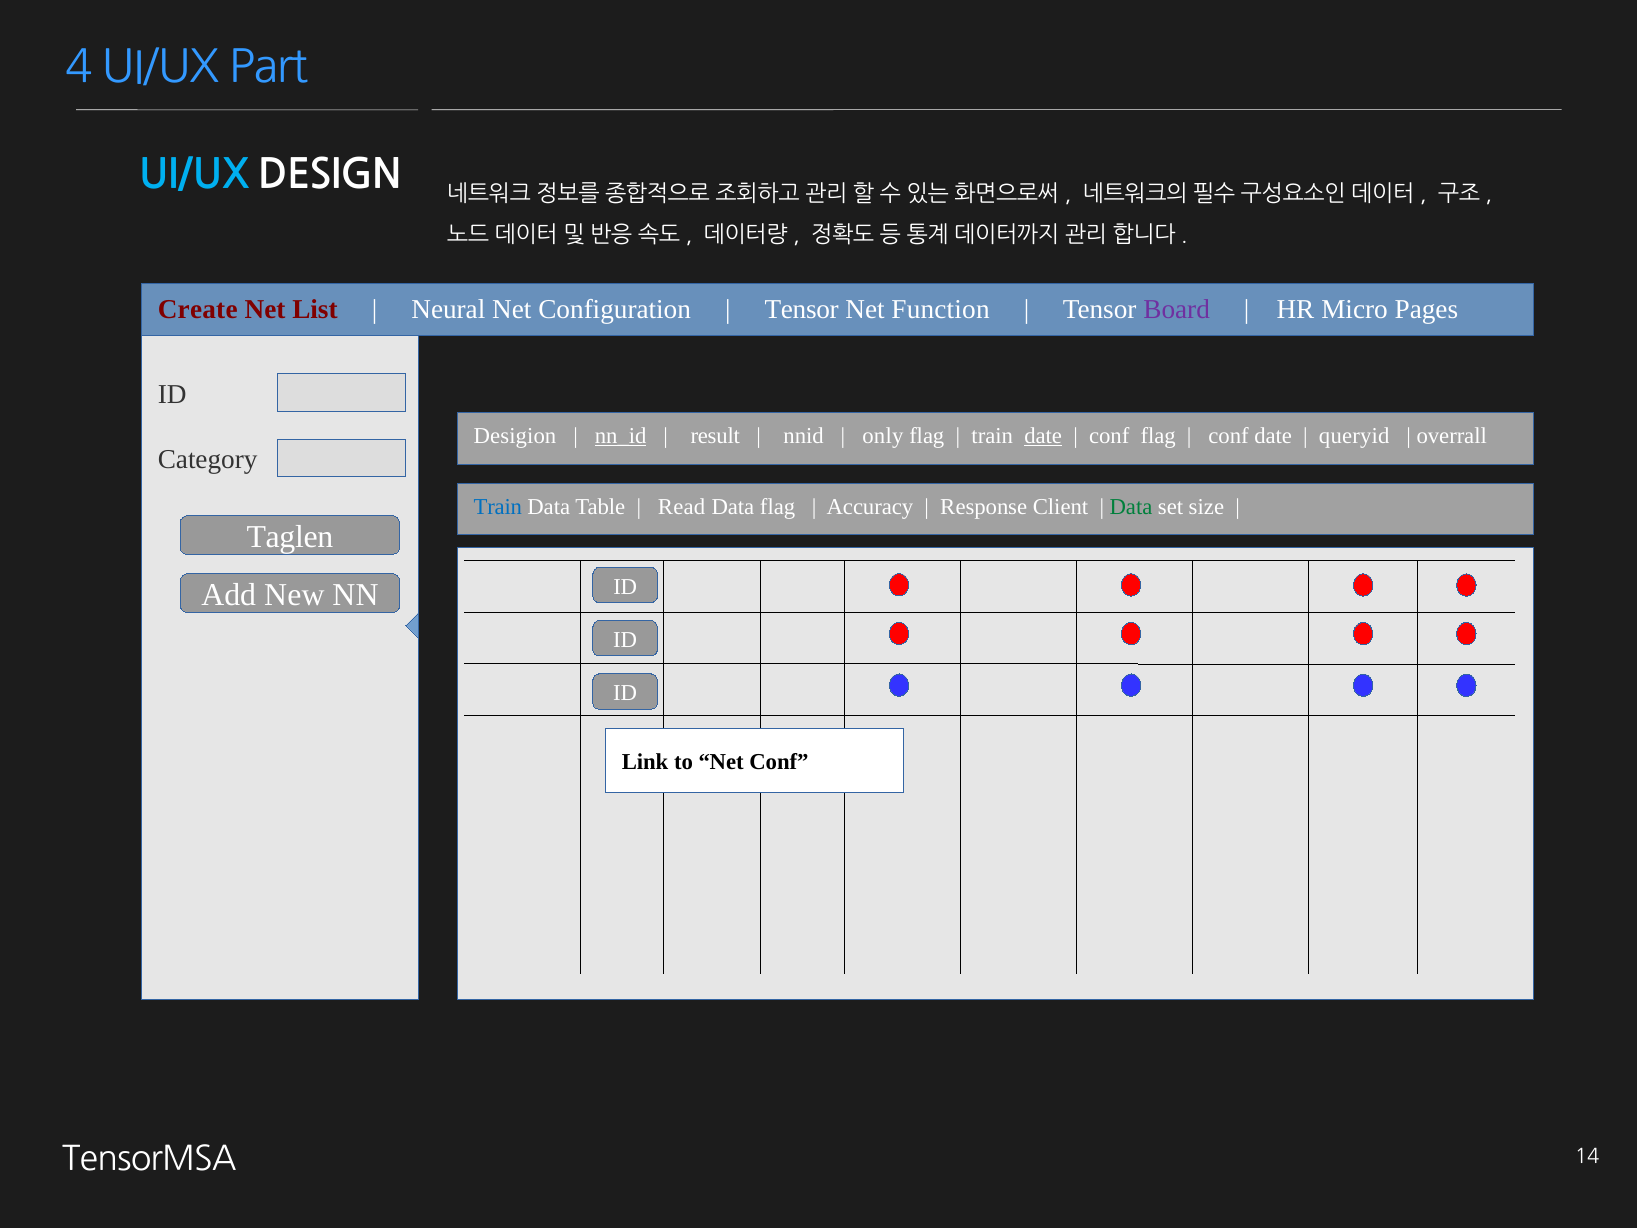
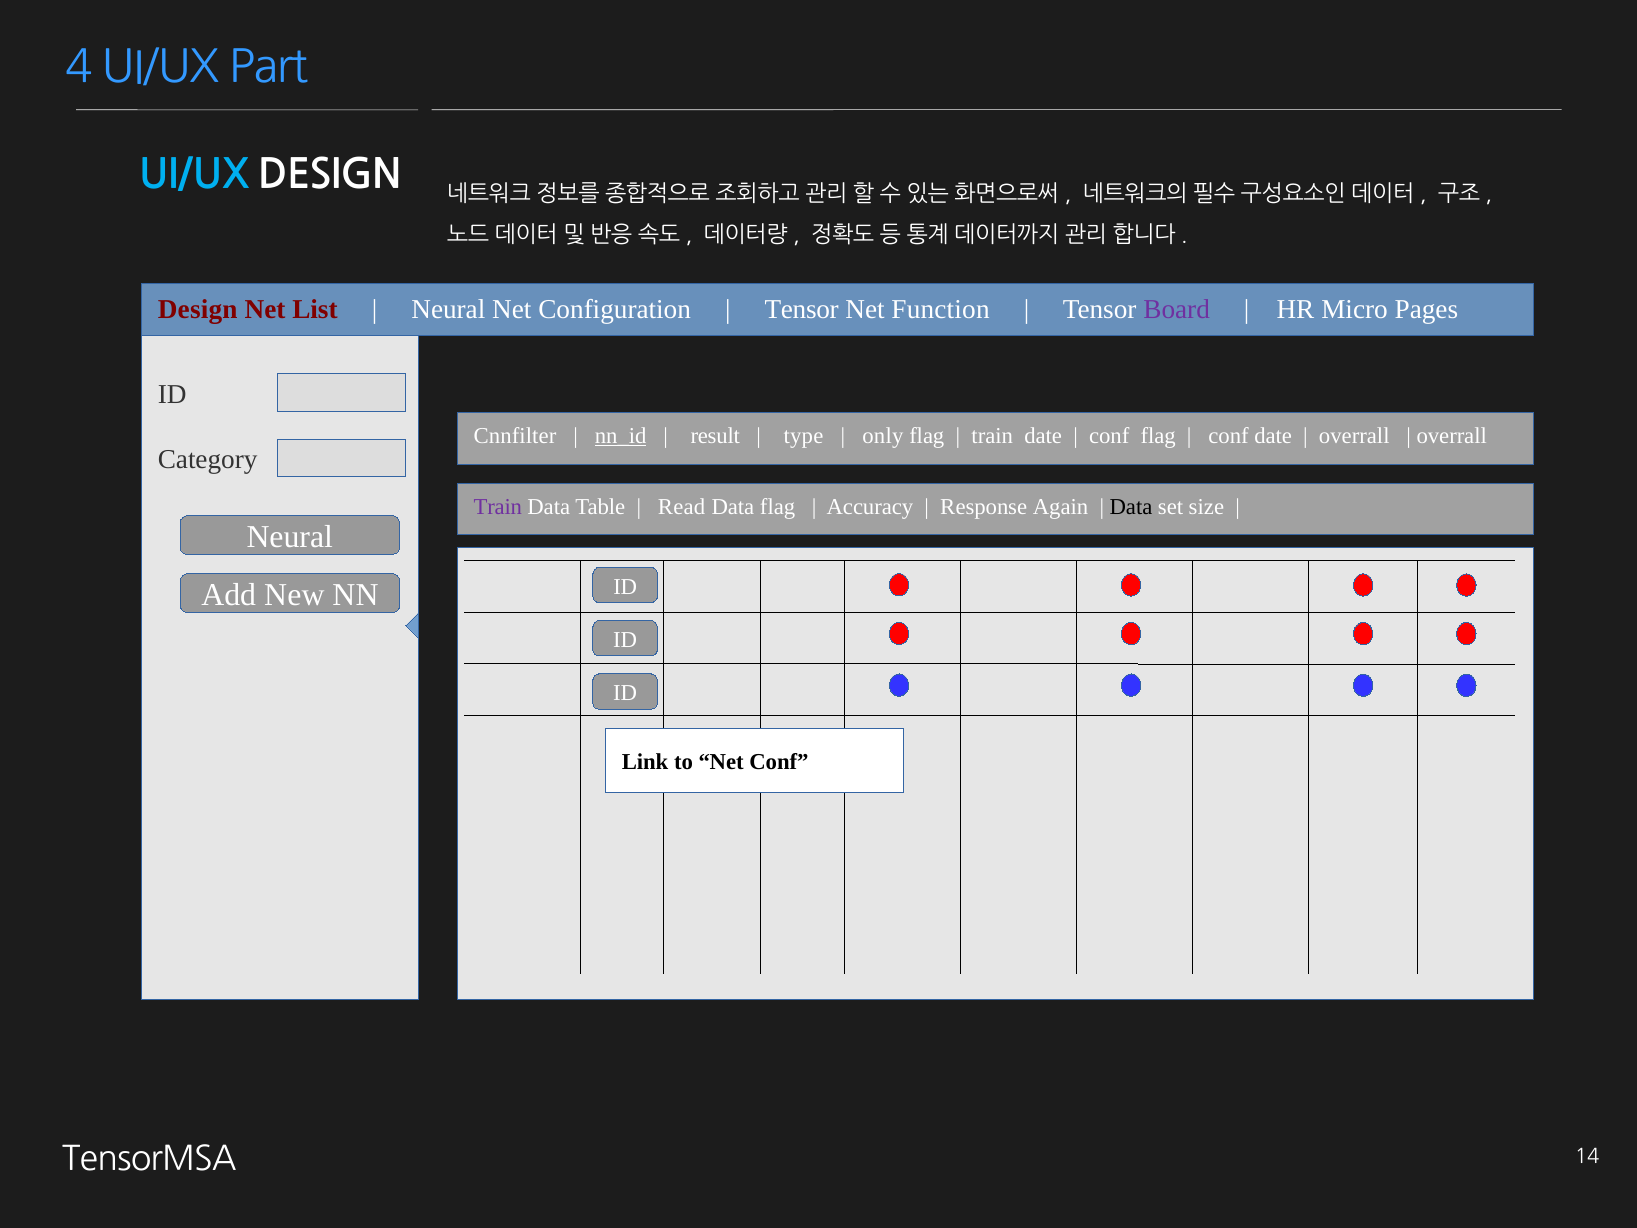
Create: Create -> Design (198, 310)
Desigion: Desigion -> Cnnfilter (515, 436)
nnid: nnid -> type (803, 436)
date underline: present -> none (1043, 436)
queryid: queryid -> overrall (1354, 436)
Train colour: blue -> purple (498, 507)
Client: Client -> Again (1061, 507)
Data colour: green -> black (1131, 507)
Taglen: Taglen -> Neural (290, 537)
